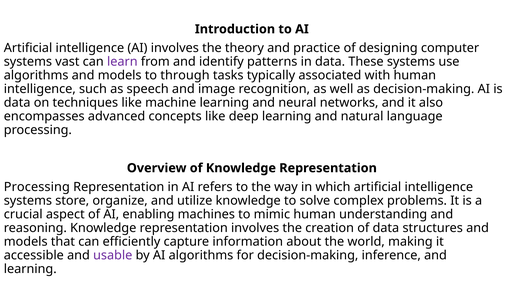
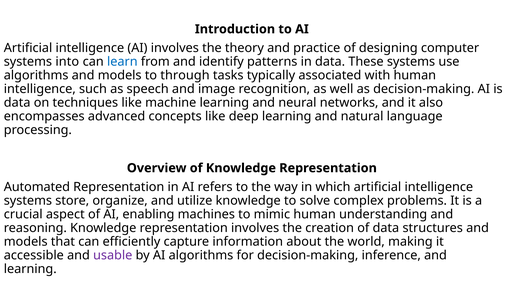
vast: vast -> into (67, 62)
learn colour: purple -> blue (122, 62)
Processing: Processing -> Automated (37, 187)
